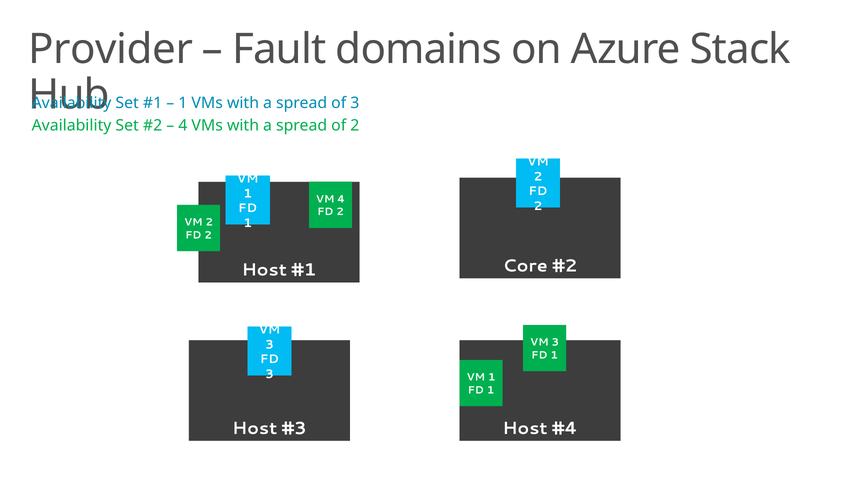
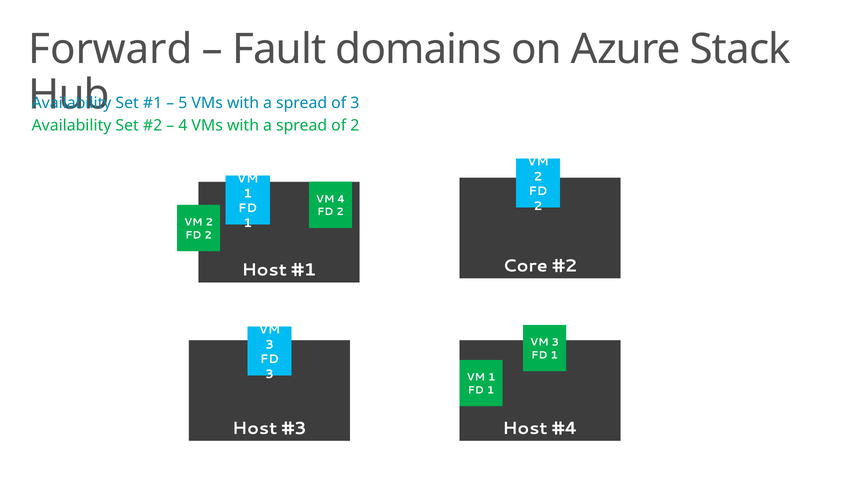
Provider: Provider -> Forward (111, 49)
1: 1 -> 5 (183, 103)
